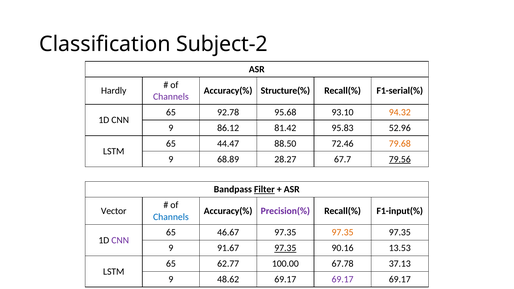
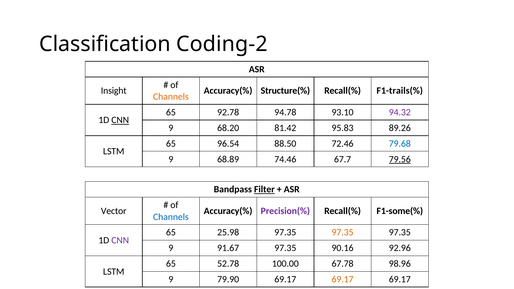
Subject-2: Subject-2 -> Coding-2 (222, 44)
Hardly: Hardly -> Insight (114, 91)
F1-serial(%: F1-serial(% -> F1-trails(% (400, 91)
Channels colour: purple -> orange (171, 97)
95.68: 95.68 -> 94.78 (285, 112)
94.32 colour: orange -> purple (400, 112)
CNN underline: none -> present (120, 120)
86.12: 86.12 -> 68.20 (228, 128)
52.96: 52.96 -> 89.26 (400, 128)
44.47: 44.47 -> 96.54 (228, 144)
79.68 colour: orange -> blue (400, 144)
28.27: 28.27 -> 74.46 (285, 159)
F1-input(%: F1-input(% -> F1-some(% (400, 211)
46.67: 46.67 -> 25.98 (228, 233)
97.35 underline: present -> none (285, 248)
13.53: 13.53 -> 92.96 (400, 248)
62.77: 62.77 -> 52.78 (228, 264)
37.13: 37.13 -> 98.96 (400, 264)
48.62: 48.62 -> 79.90 (228, 279)
69.17 colour: purple -> orange (343, 279)
